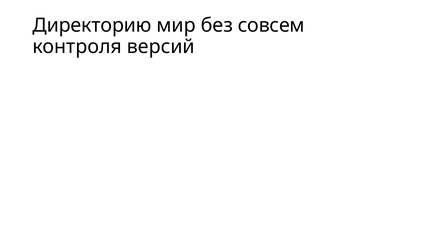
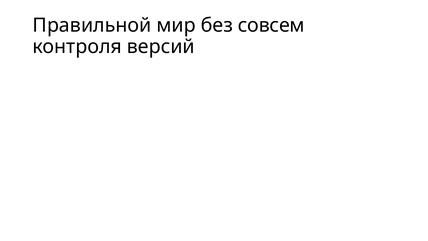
Директорию: Директорию -> Правильной (92, 25)
